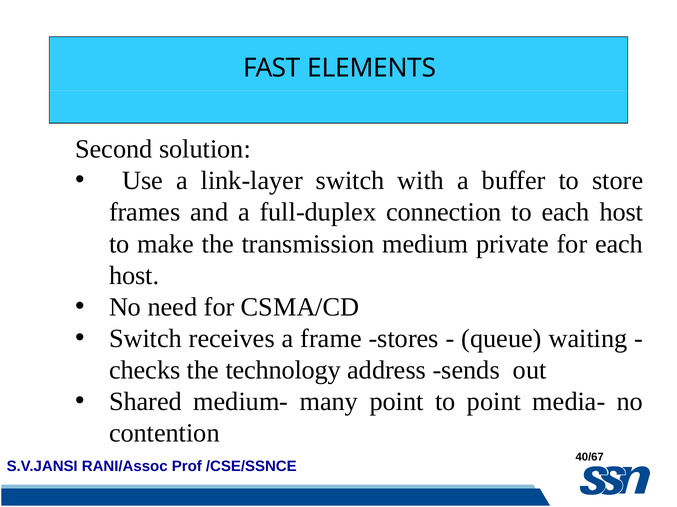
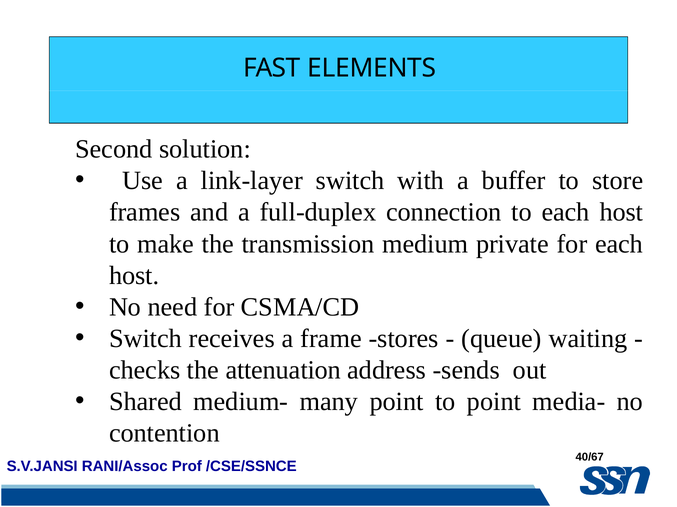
technology: technology -> attenuation (283, 371)
